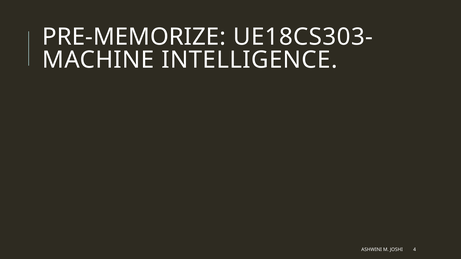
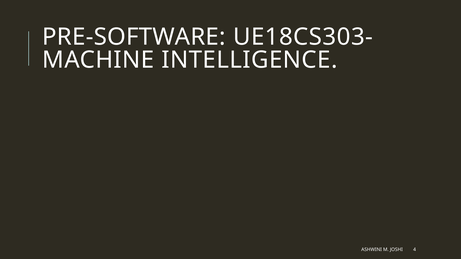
PRE-MEMORIZE: PRE-MEMORIZE -> PRE-SOFTWARE (134, 37)
